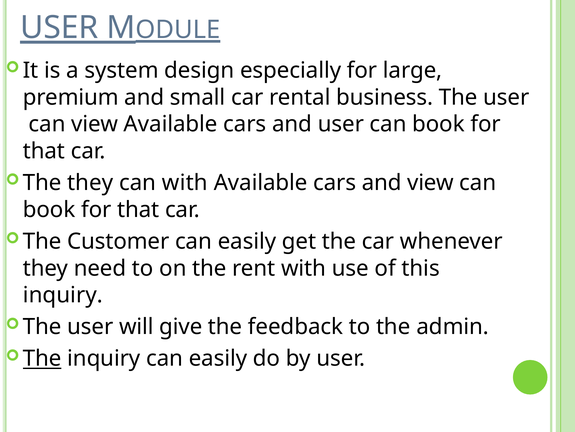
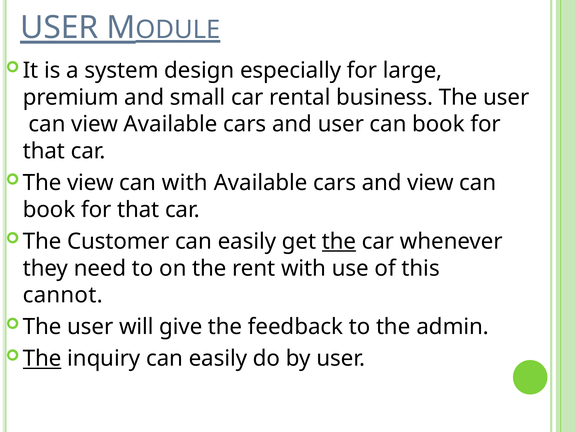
The they: they -> view (90, 182)
the underline: none -> present (339, 241)
inquiry: inquiry -> cannot (63, 295)
